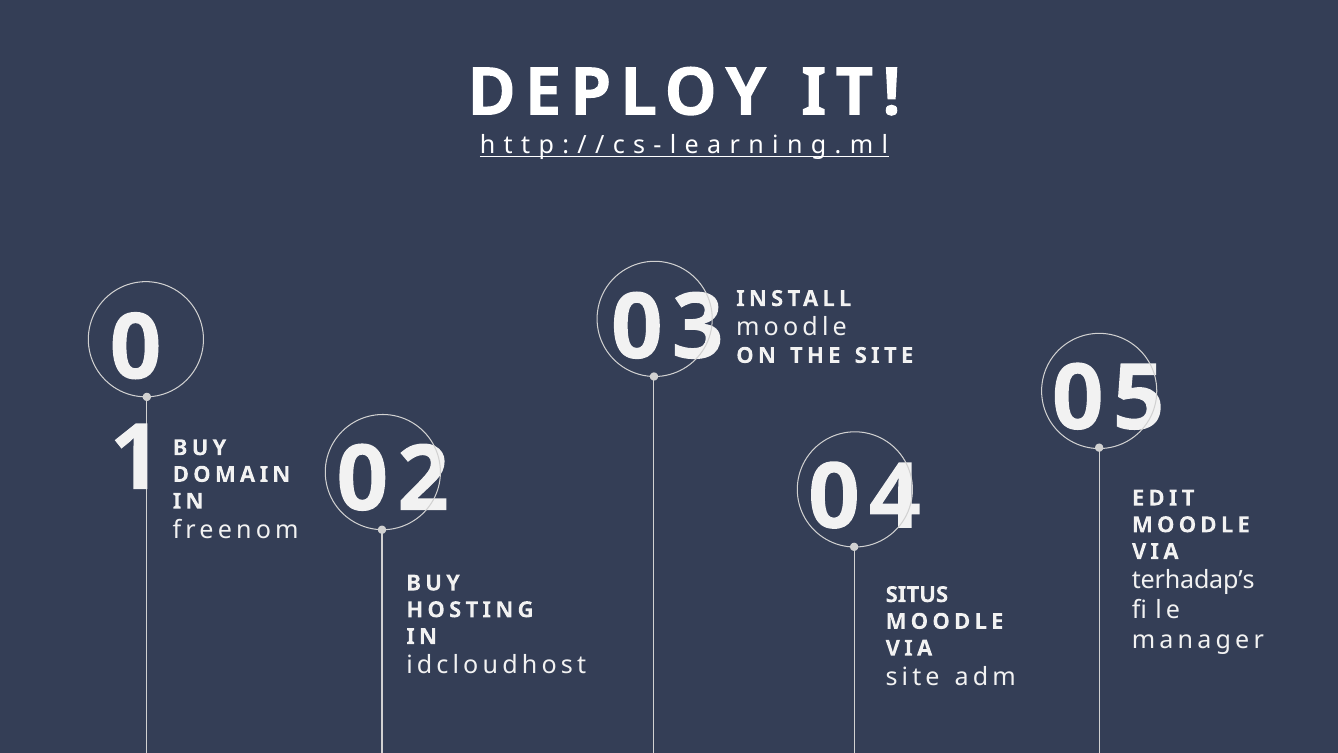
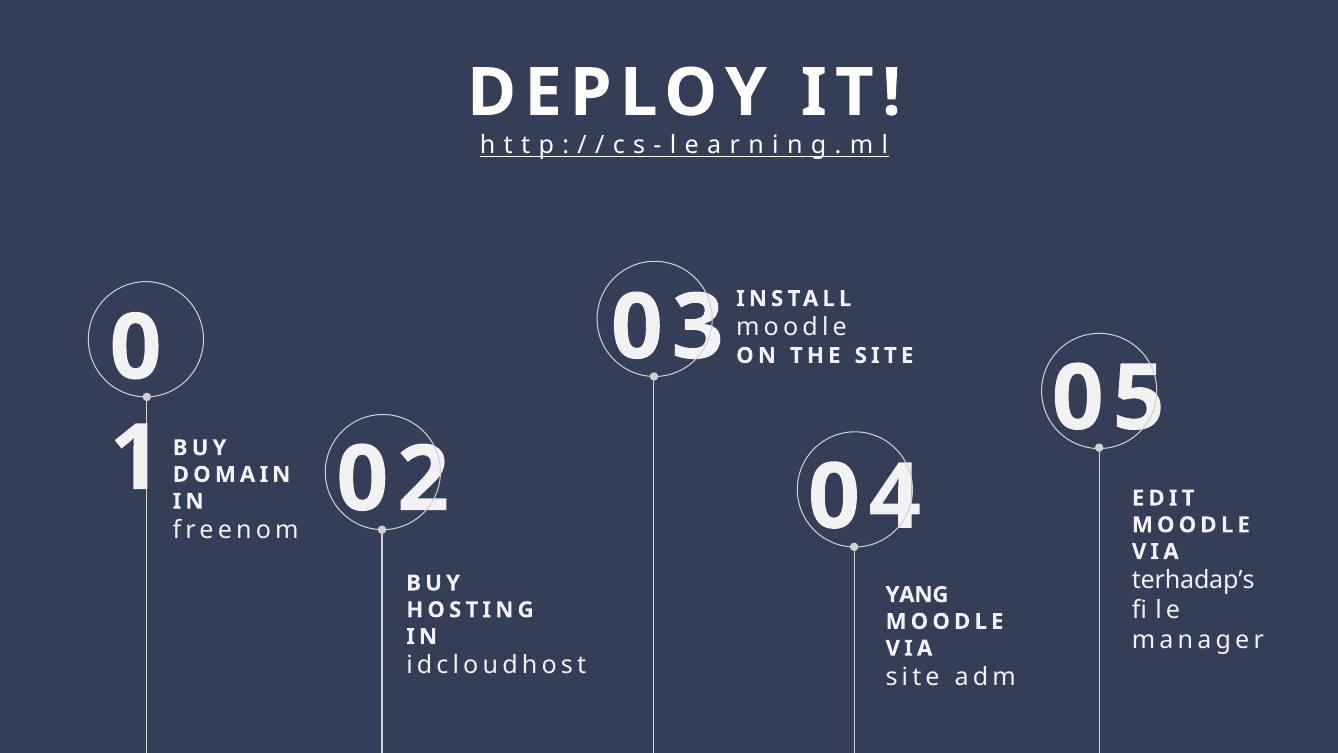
SITUS: SITUS -> YANG (917, 595)
